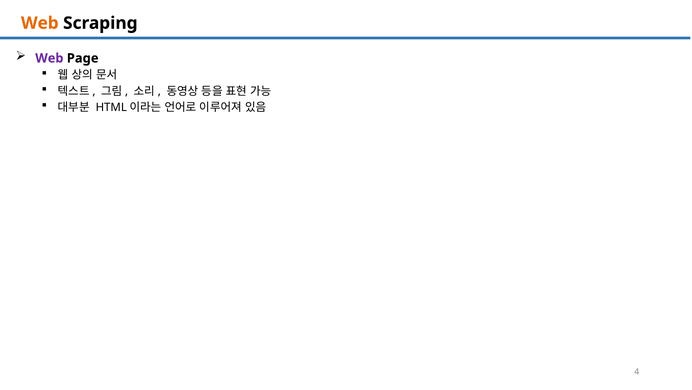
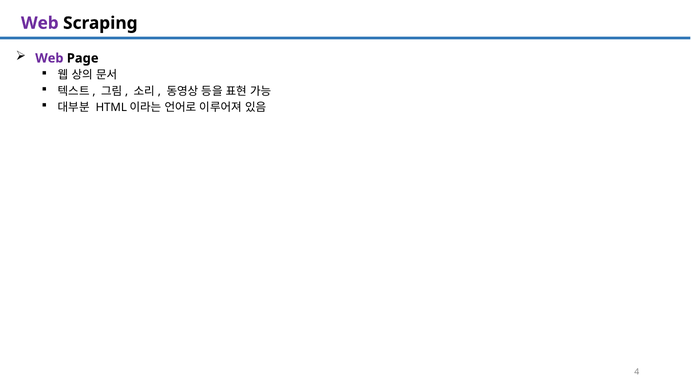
Web colour: orange -> purple (40, 23)
